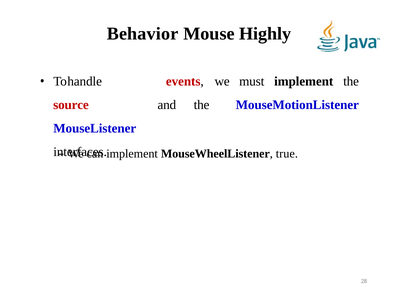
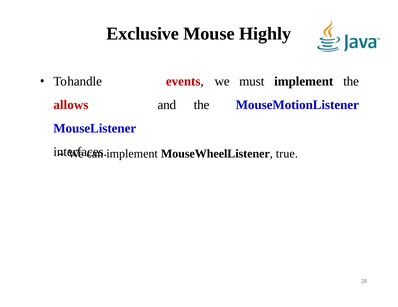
Behavior: Behavior -> Exclusive (143, 34)
source: source -> allows (71, 105)
